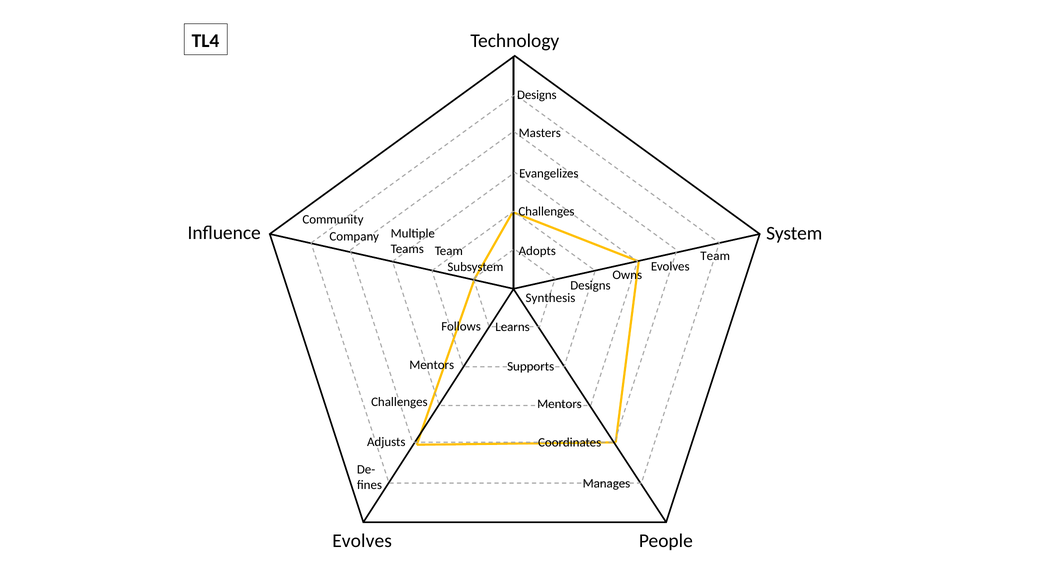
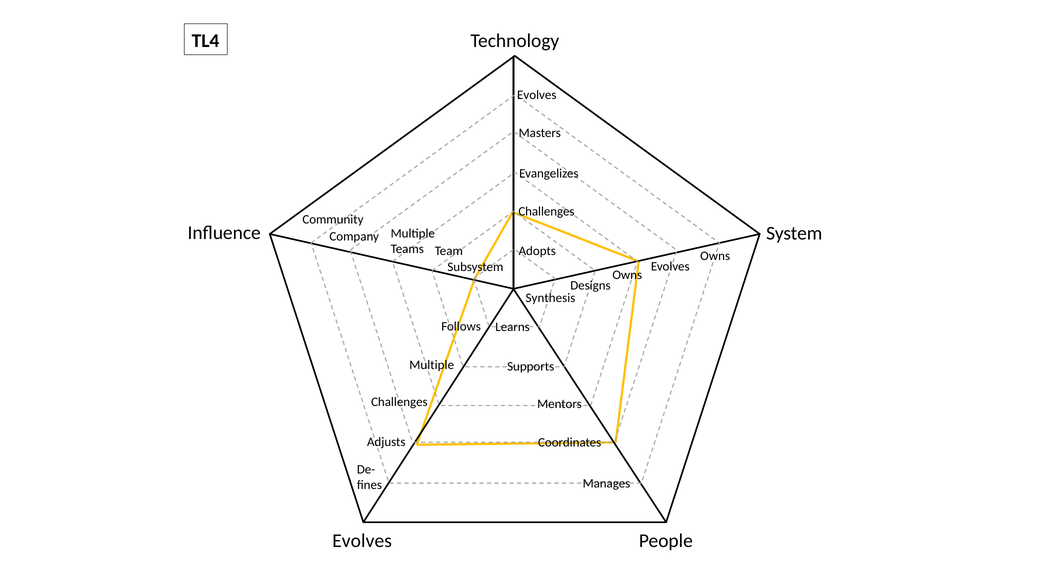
Designs: Designs -> Evolves (537, 95)
Team: Team -> Owns (715, 256)
Mentors: Mentors -> Multiple (432, 365)
